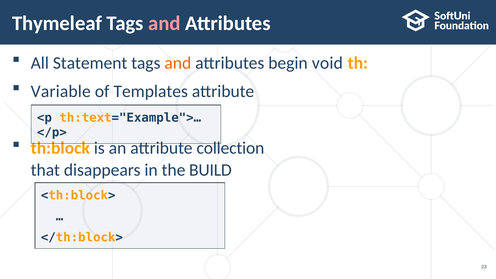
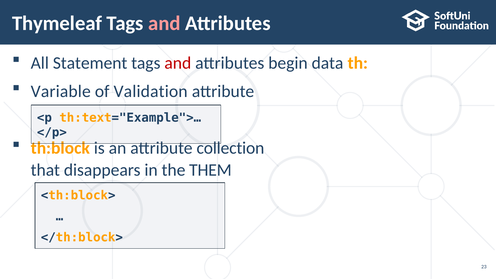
and colour: orange -> red (178, 63)
void: void -> data (327, 63)
Templates: Templates -> Validation (151, 91)
BUILD: BUILD -> THEM (210, 170)
